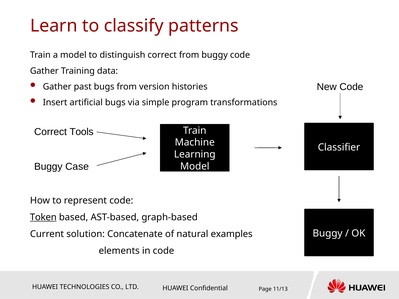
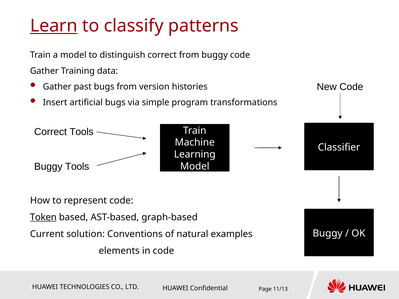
Learn underline: none -> present (54, 26)
Buggy Case: Case -> Tools (77, 167)
Concatenate: Concatenate -> Conventions (135, 234)
